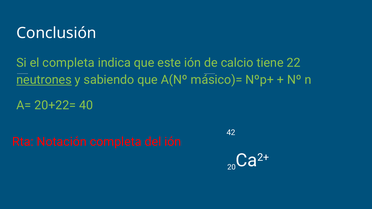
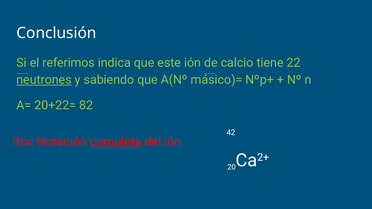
el completa: completa -> referimos (69, 63)
40: 40 -> 82 (86, 105)
completa underline: none -> present (116, 142)
